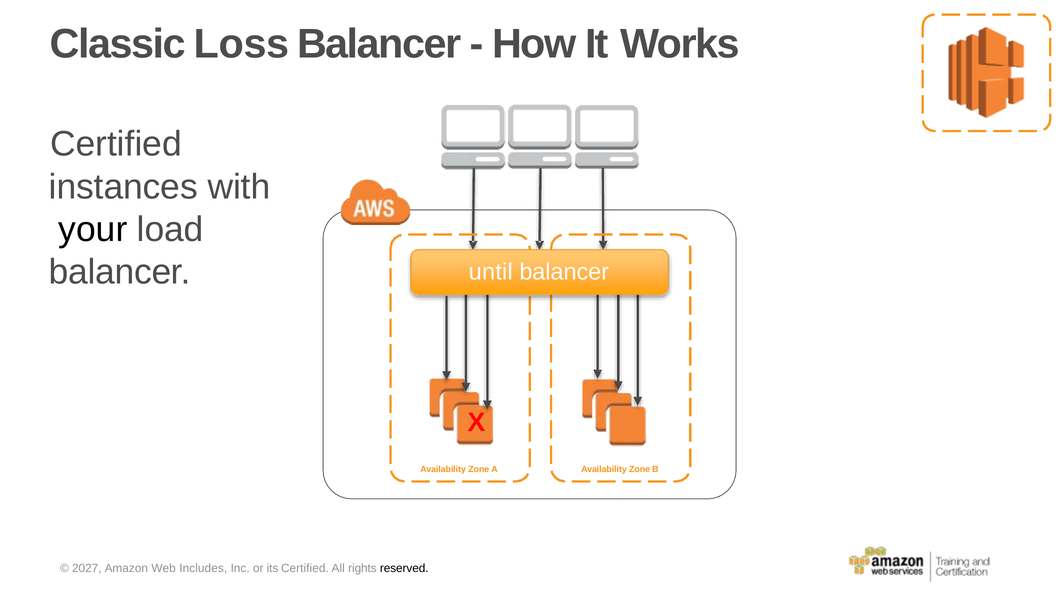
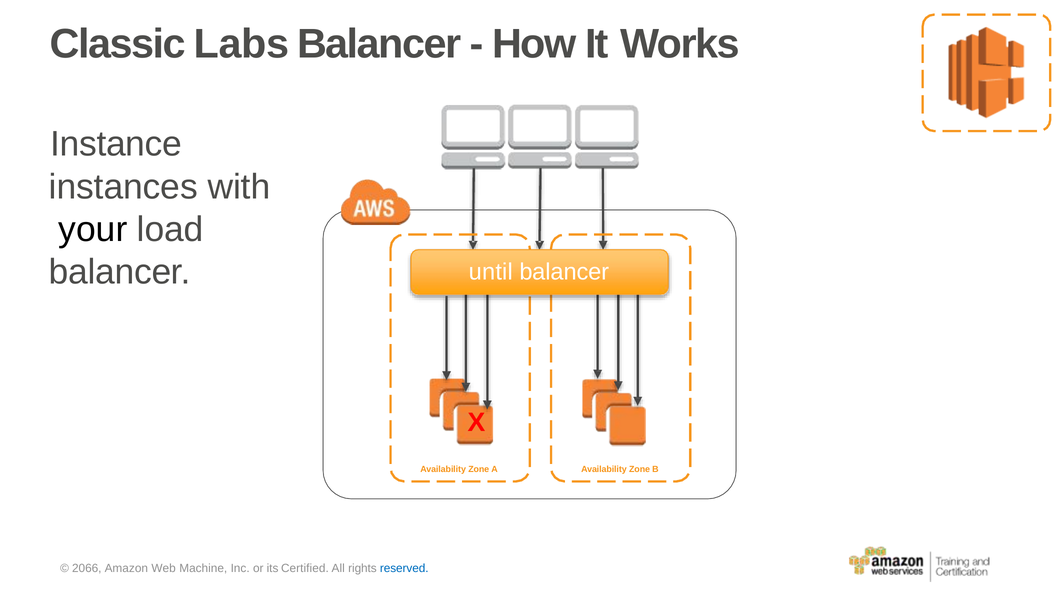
Loss: Loss -> Labs (242, 44)
Certified: Certified -> Instance (116, 144)
2027: 2027 -> 2066 (87, 568)
Includes: Includes -> Machine (203, 568)
reserved colour: black -> blue (404, 568)
